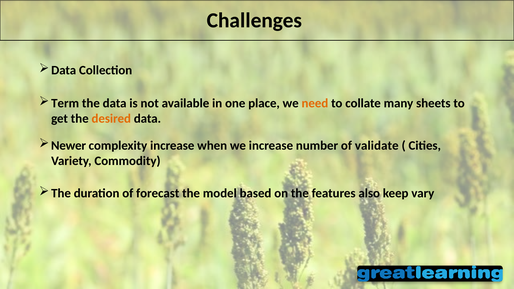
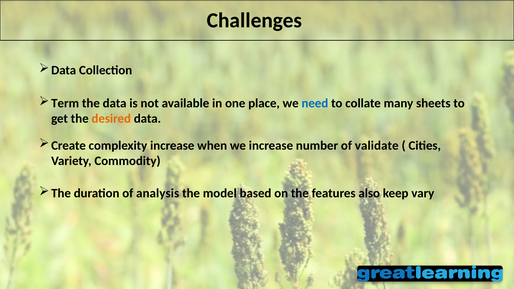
need colour: orange -> blue (315, 103)
Newer: Newer -> Create (69, 146)
forecast: forecast -> analysis (158, 193)
